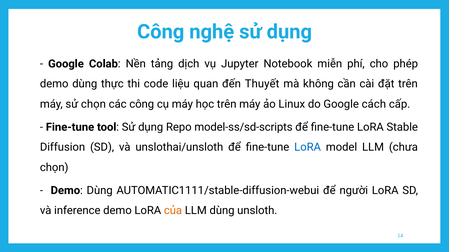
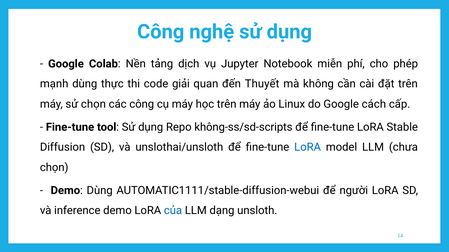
demo: demo -> mạnh (54, 84)
liệu: liệu -> giải (181, 84)
model-ss/sd-scripts: model-ss/sd-scripts -> không-ss/sd-scripts (243, 127)
của colour: orange -> blue (173, 211)
LLM dùng: dùng -> dạng (222, 211)
